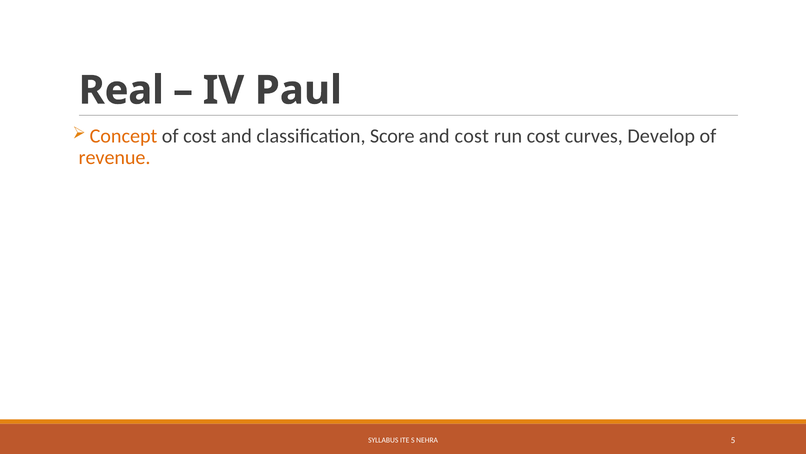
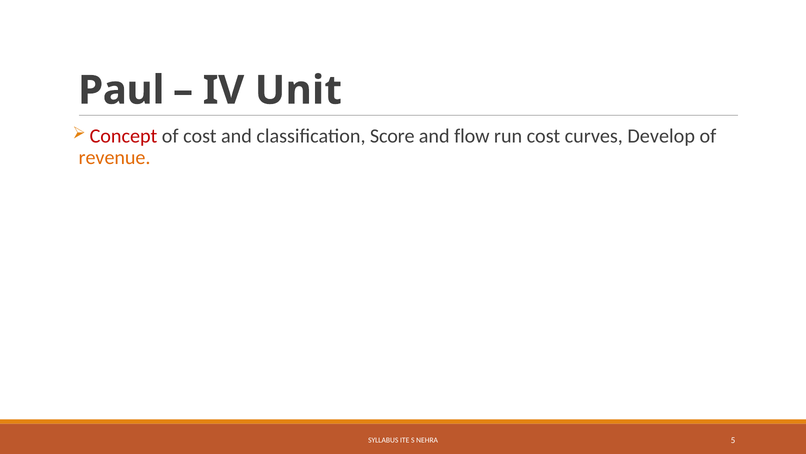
Real: Real -> Paul (121, 90)
Paul: Paul -> Unit (298, 90)
Concept colour: orange -> red (123, 136)
and cost: cost -> flow (472, 136)
